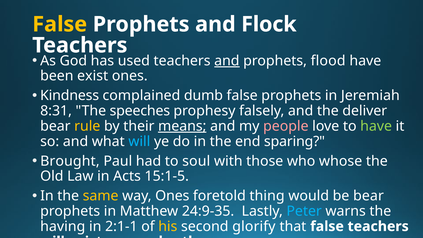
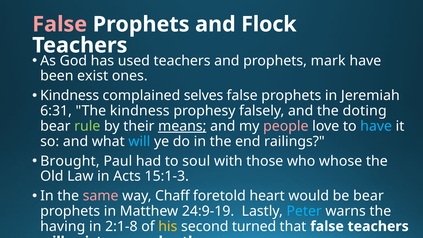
False colour: yellow -> pink (60, 24)
and underline: present -> none (227, 61)
flood: flood -> mark (328, 61)
dumb: dumb -> selves (204, 96)
8:31: 8:31 -> 6:31 (56, 111)
The speeches: speeches -> kindness (140, 111)
deliver: deliver -> doting (365, 111)
rule colour: yellow -> light green (87, 126)
have colour: light green -> light blue (376, 126)
sparing: sparing -> railings (294, 141)
15:1-5: 15:1-5 -> 15:1-3 (167, 176)
same colour: yellow -> pink (101, 196)
way Ones: Ones -> Chaff (172, 196)
thing: thing -> heart (267, 196)
24:9-35: 24:9-35 -> 24:9-19 (208, 211)
2:1-1: 2:1-1 -> 2:1-8 (121, 226)
glorify: glorify -> turned (254, 226)
